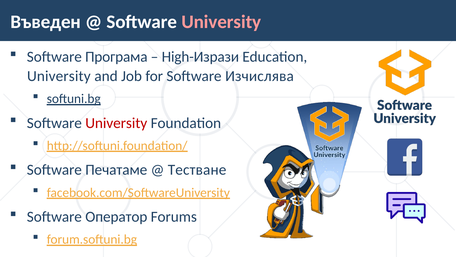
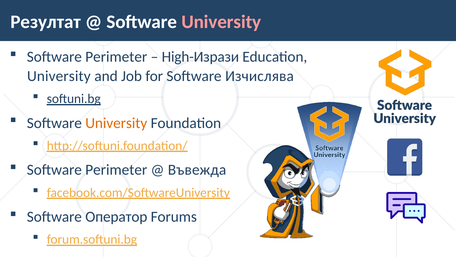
Въведен: Въведен -> Резултат (46, 22)
Програма: Програма -> Perimeter (116, 57)
University colour: red -> orange (116, 123)
Печатаме: Печатаме -> Perimeter (116, 170)
Тестване: Тестване -> Въвежда (197, 170)
